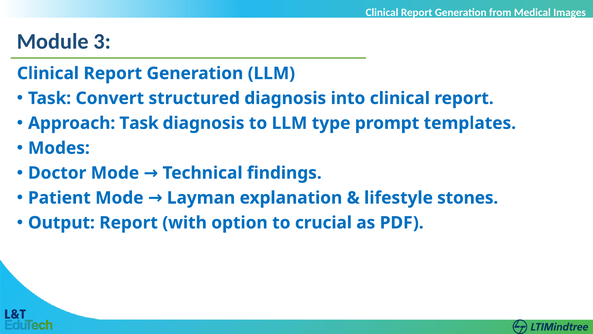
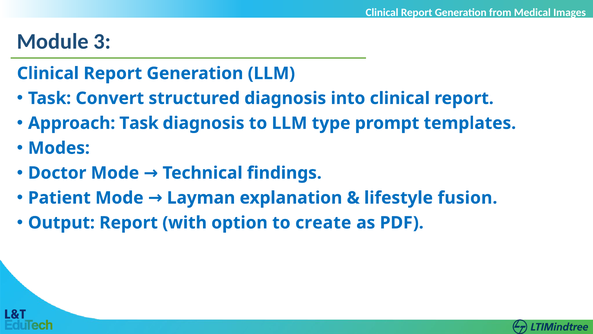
stones: stones -> fusion (467, 198)
crucial: crucial -> create (323, 222)
